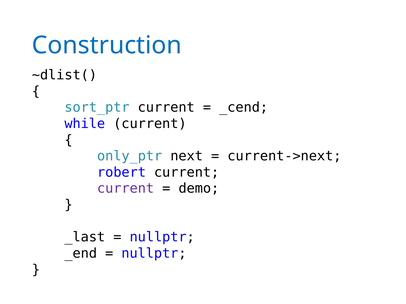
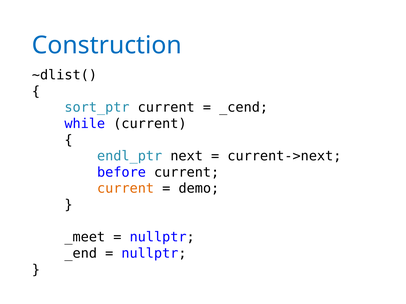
only_ptr: only_ptr -> endl_ptr (130, 156)
robert: robert -> before (121, 173)
current colour: purple -> orange (126, 189)
_last: _last -> _meet (85, 238)
